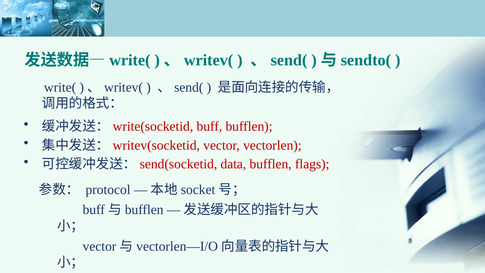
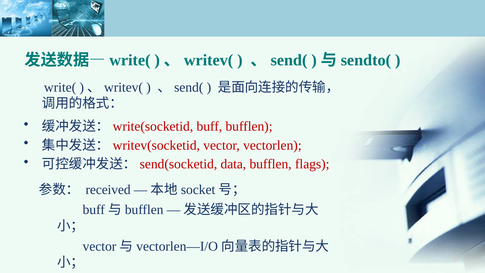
protocol: protocol -> received (108, 190)
